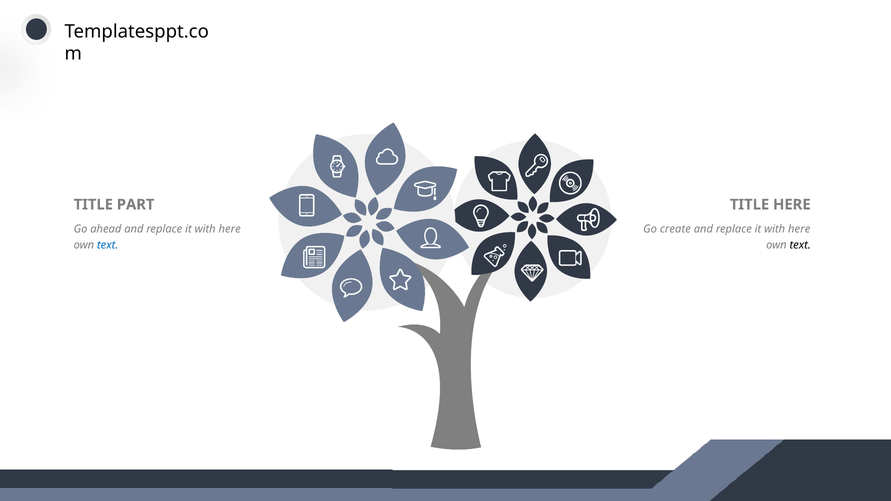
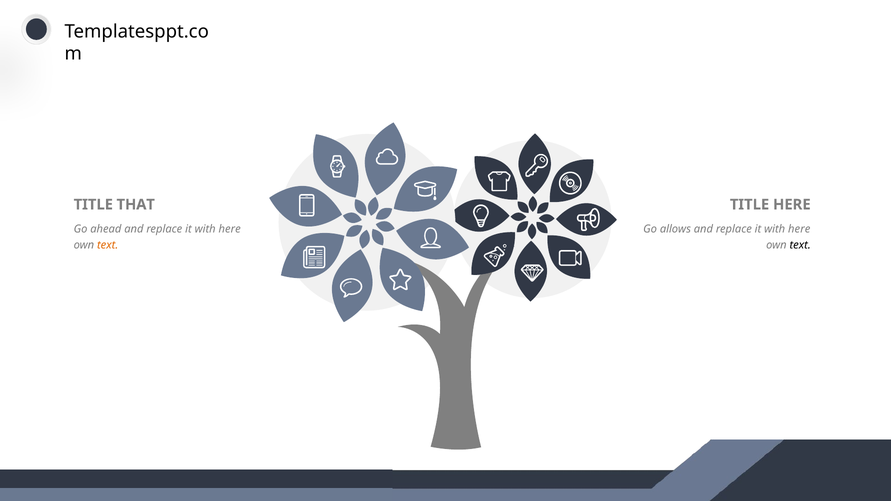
PART: PART -> THAT (136, 205)
create: create -> allows (675, 229)
text colour: blue -> orange (108, 245)
